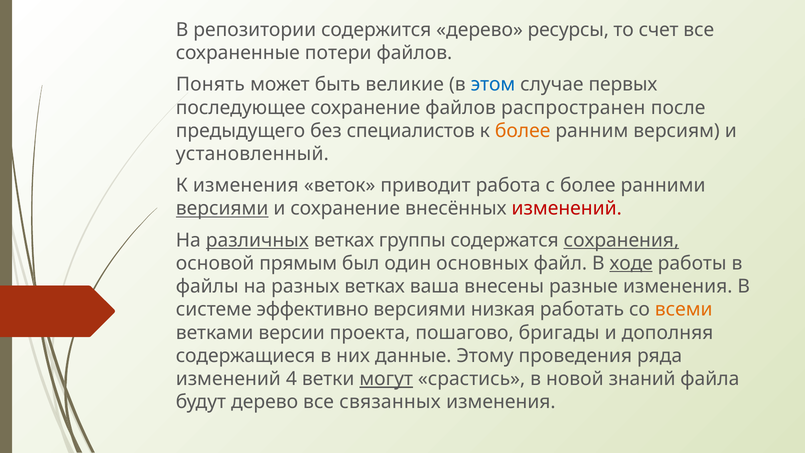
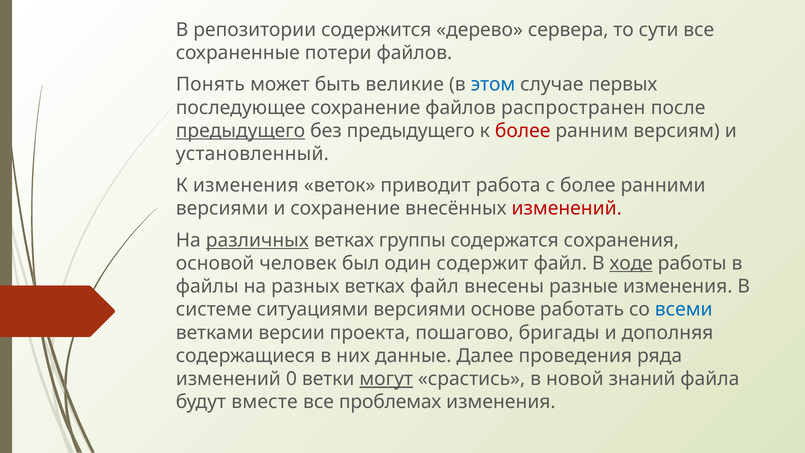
ресурсы: ресурсы -> сервера (568, 30)
счет: счет -> сути (659, 30)
предыдущего underline: none -> present (240, 131)
без специалистов: специалистов -> предыдущего (411, 131)
более colour: orange -> red (523, 131)
версиями underline: present -> none (222, 209)
сохранения underline: present -> none (621, 240)
прямым: прямым -> человек (298, 263)
основных: основных -> содержит (482, 263)
ветках ваша: ваша -> файл (434, 286)
эффективно: эффективно -> ситуациями (313, 309)
низкая: низкая -> основе (503, 309)
всеми colour: orange -> blue (684, 309)
Этому: Этому -> Далее (485, 356)
4: 4 -> 0 (291, 379)
будут дерево: дерево -> вместе (265, 402)
связанных: связанных -> проблемах (390, 402)
